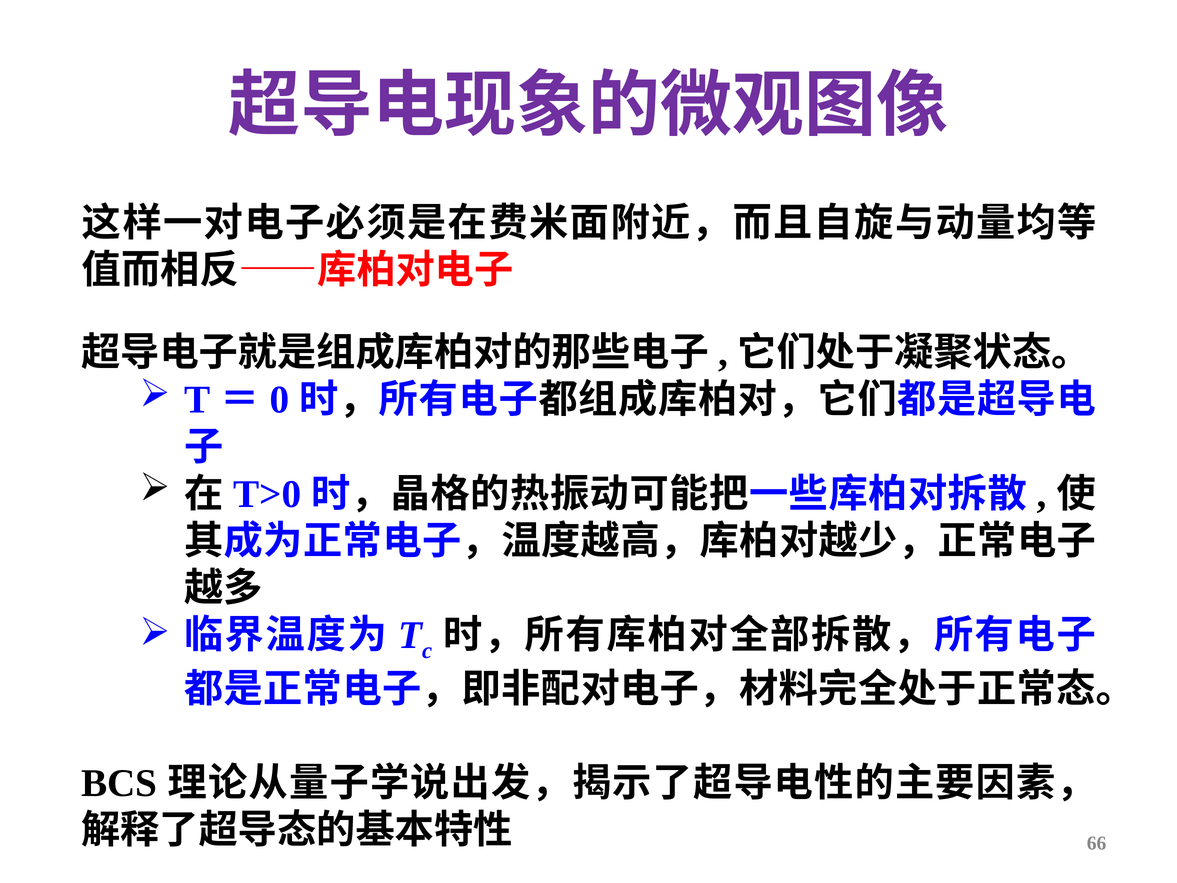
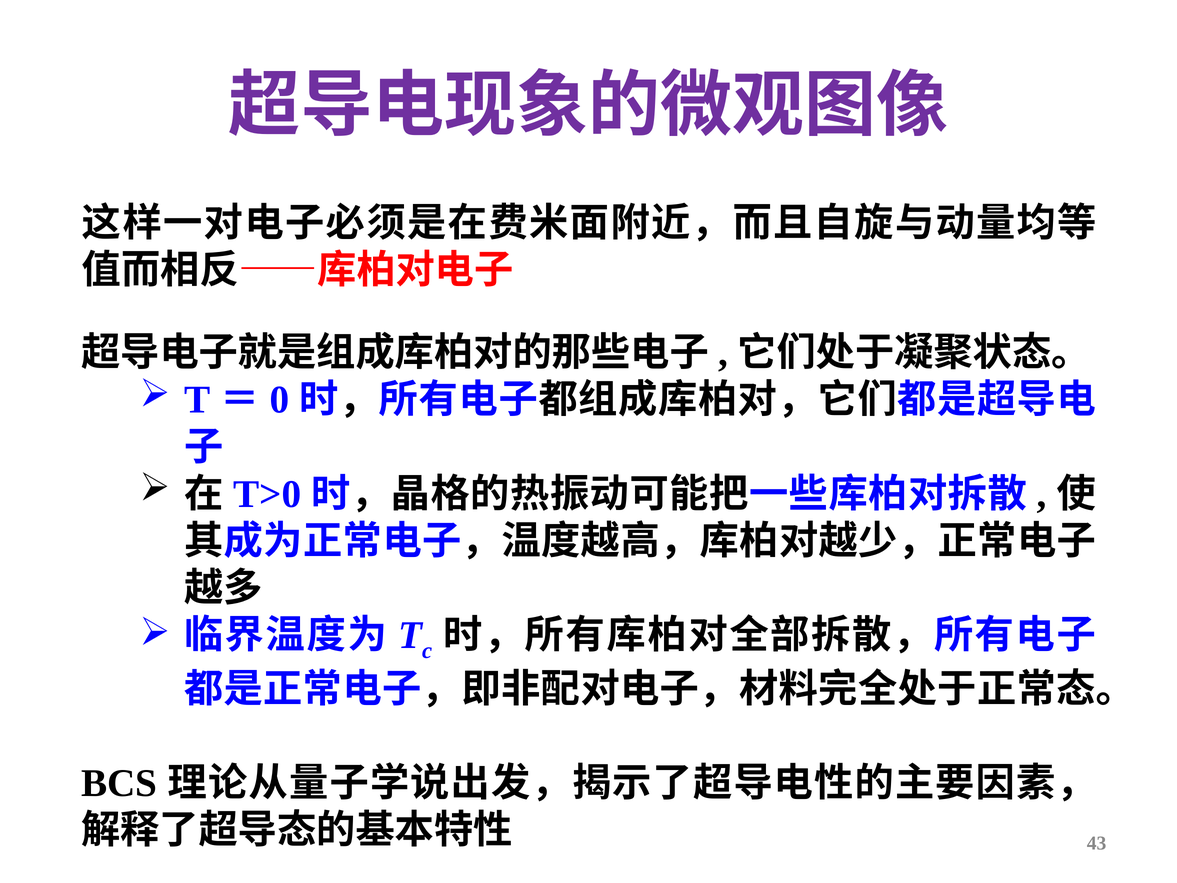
66: 66 -> 43 (1097, 843)
